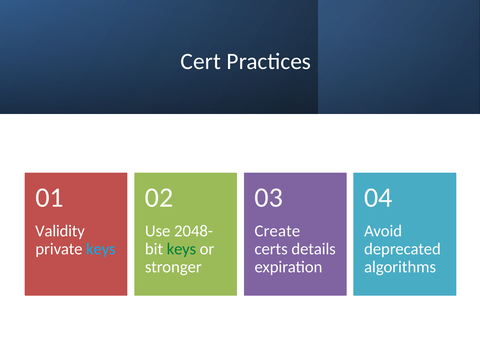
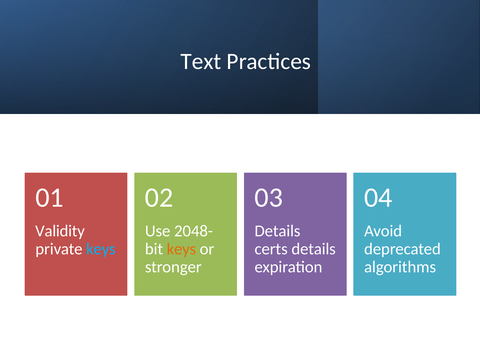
Cert: Cert -> Text (201, 61)
Create: Create -> Details (277, 231)
keys colour: green -> orange (181, 249)
